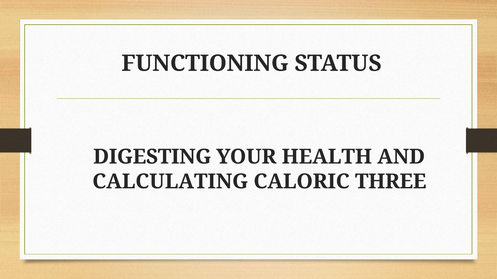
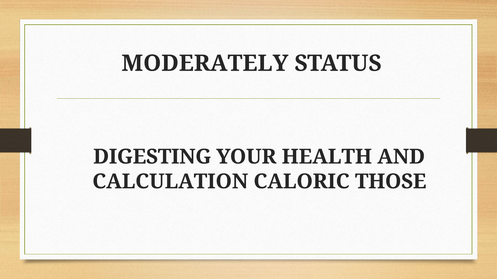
FUNCTIONING: FUNCTIONING -> MODERATELY (205, 63)
CALCULATING: CALCULATING -> CALCULATION (170, 182)
THREE: THREE -> THOSE (391, 182)
